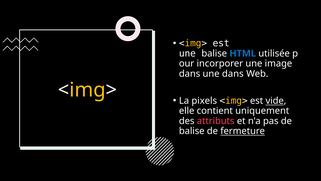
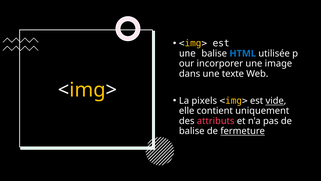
une dans: dans -> texte (233, 74)
